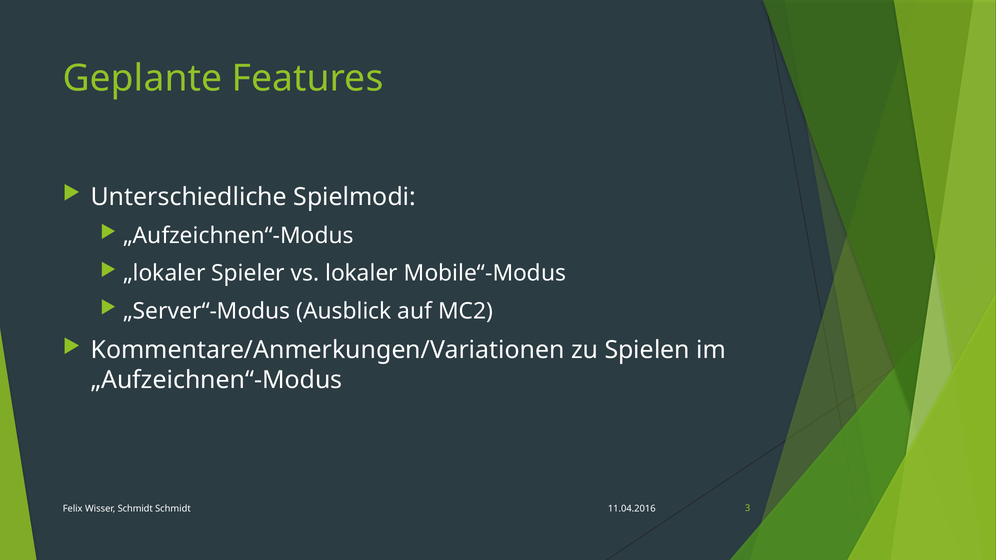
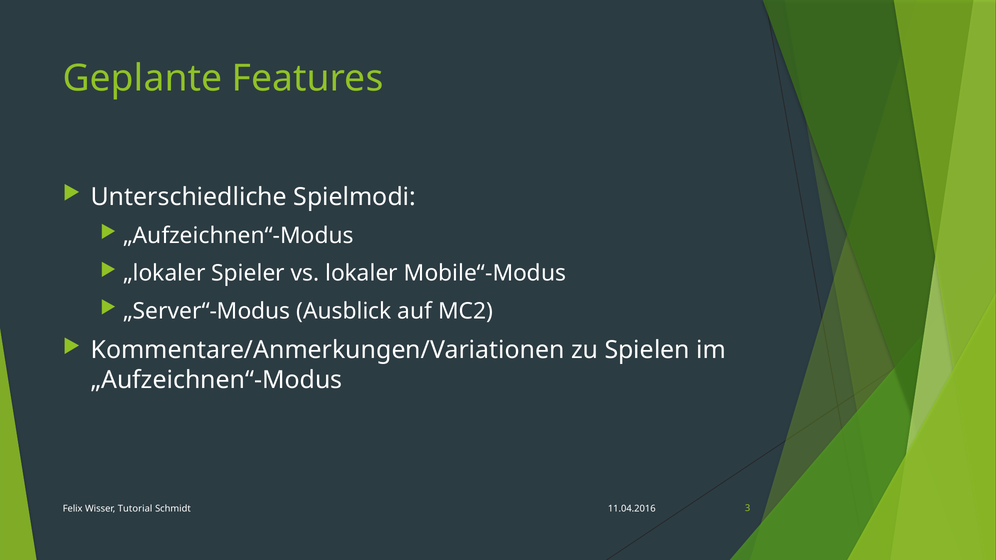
Wisser Schmidt: Schmidt -> Tutorial (135, 509)
